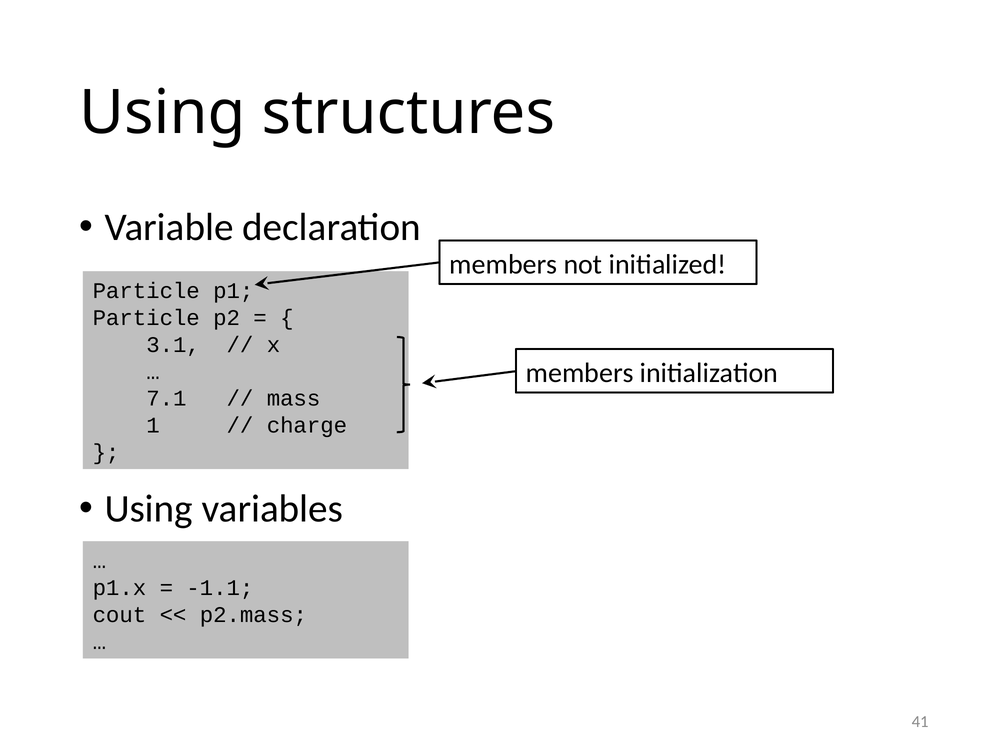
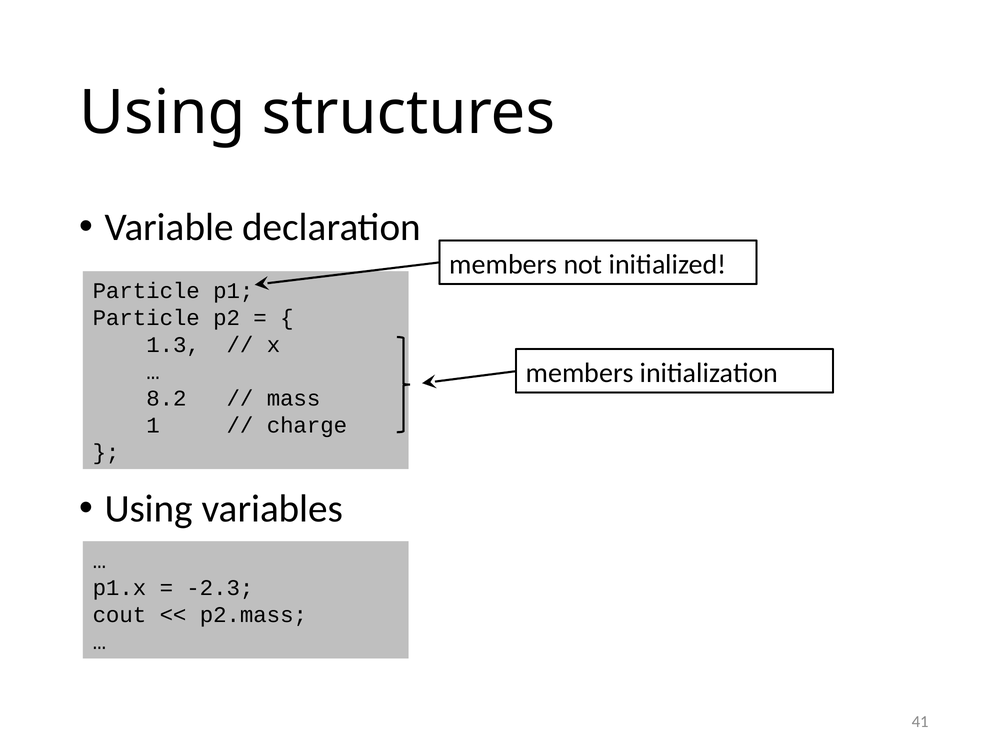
3.1: 3.1 -> 1.3 (173, 345)
7.1: 7.1 -> 8.2 (166, 399)
-1.1: -1.1 -> -2.3 (220, 588)
